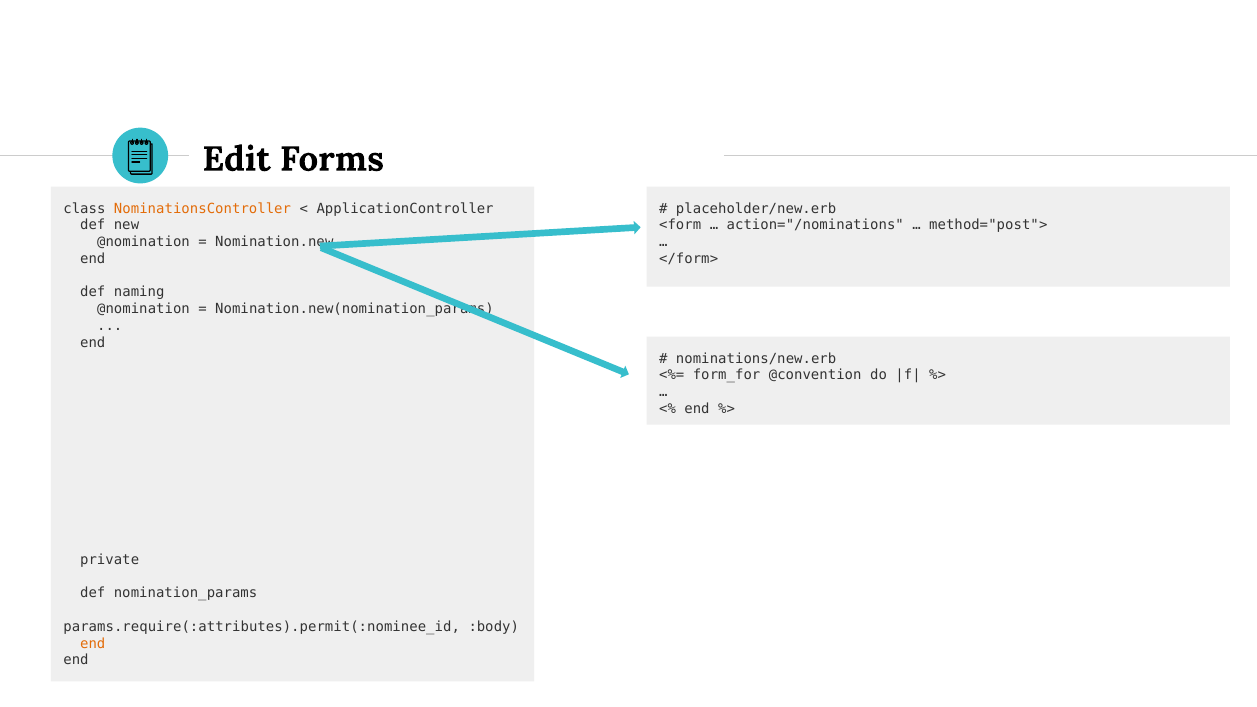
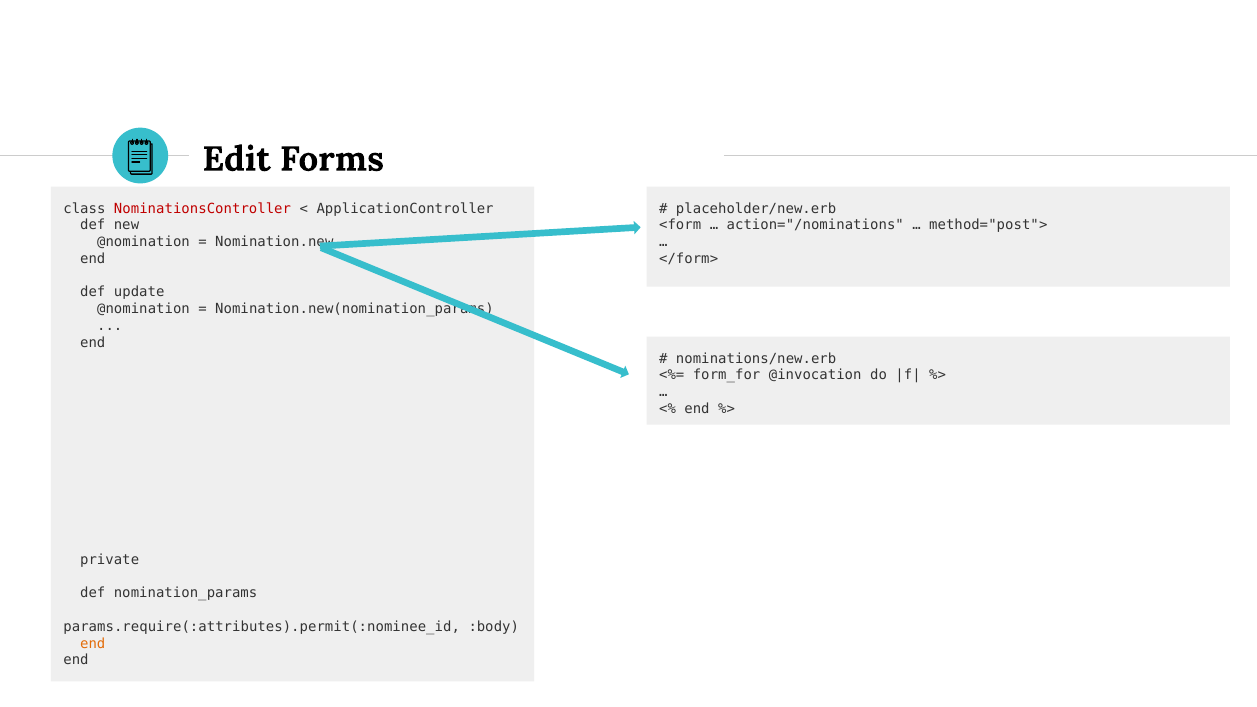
NominationsController colour: orange -> red (203, 209)
naming: naming -> update (139, 292)
@convention: @convention -> @invocation (815, 375)
